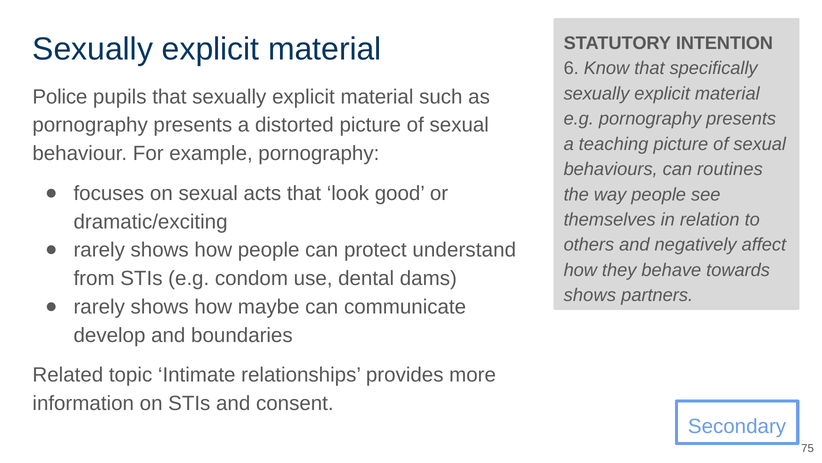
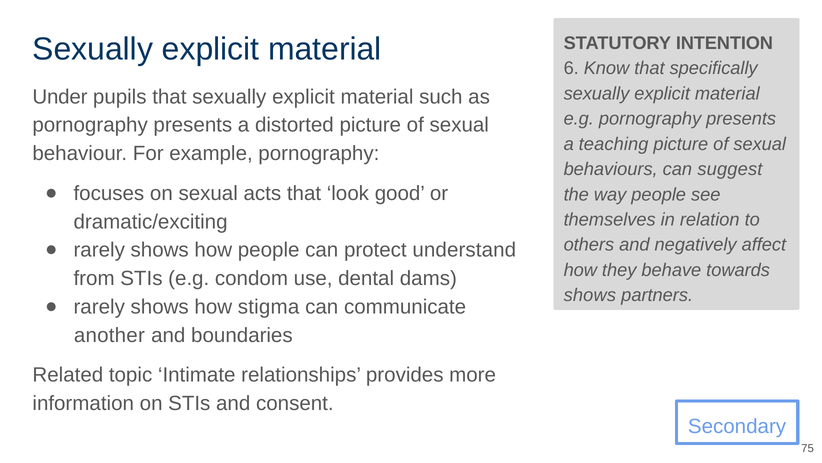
Police: Police -> Under (60, 97)
routines: routines -> suggest (730, 169)
maybe: maybe -> stigma (269, 306)
develop: develop -> another (109, 335)
